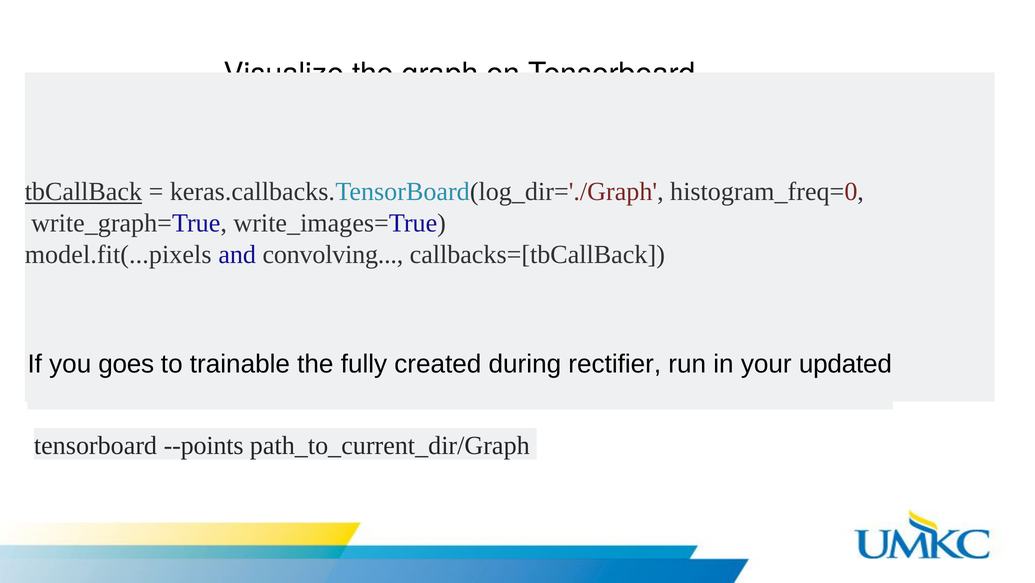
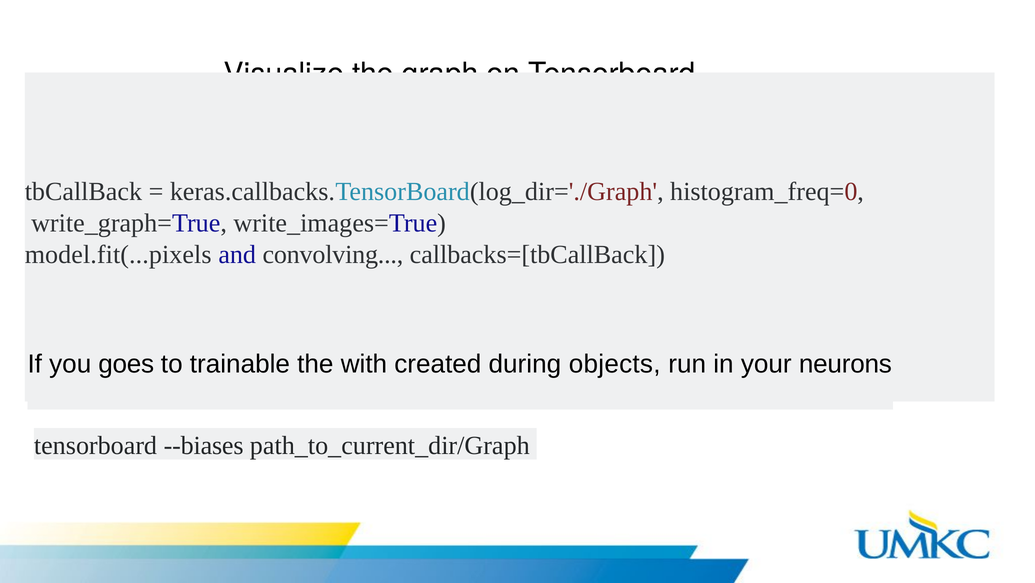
tbCallBack underline: present -> none (83, 192)
fully: fully -> with (364, 364)
rectifier: rectifier -> objects (615, 364)
updated: updated -> neurons (845, 364)
--points: --points -> --biases (204, 445)
